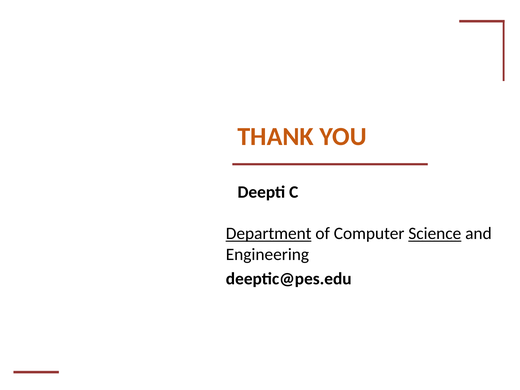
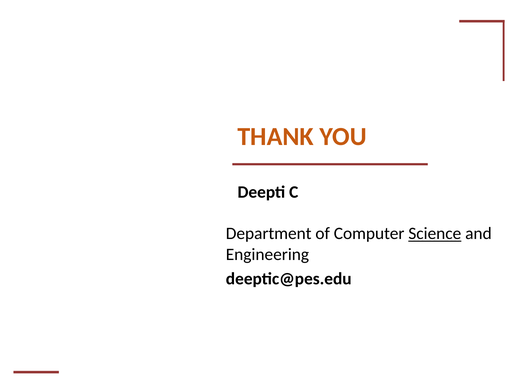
Department underline: present -> none (269, 234)
